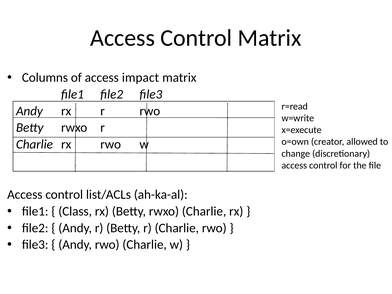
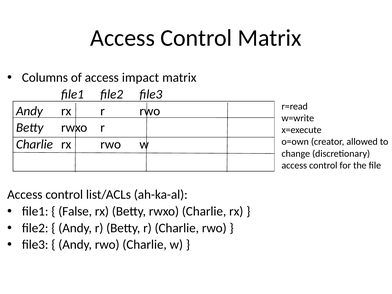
Class: Class -> False (75, 211)
